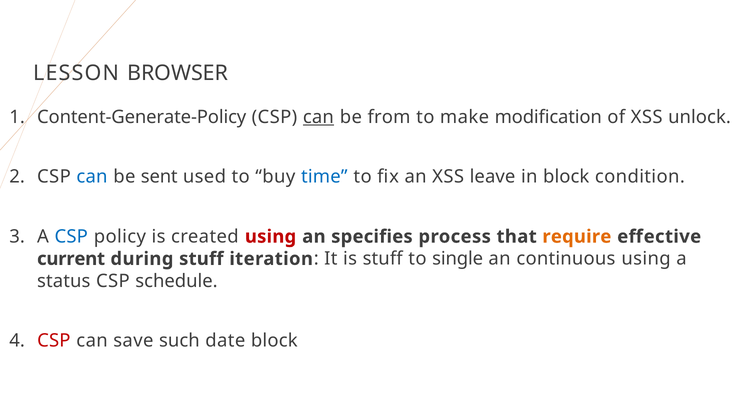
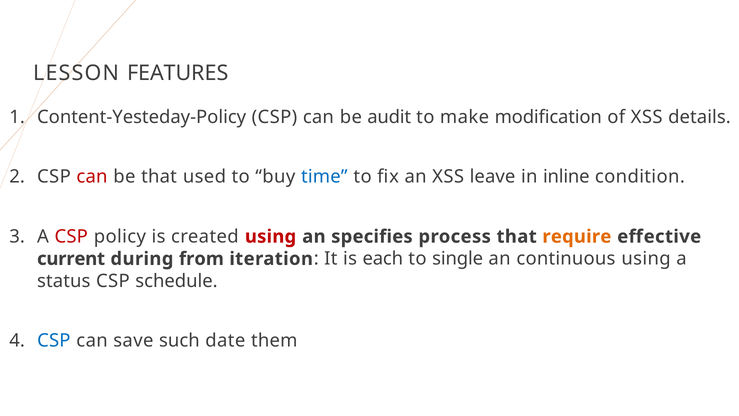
BROWSER: BROWSER -> FEATURES (178, 73)
Content-Generate-Policy: Content-Generate-Policy -> Content-Yesteday-Policy (142, 117)
can underline: present -> none (318, 117)
from: from -> audit (389, 117)
unlock: unlock -> details (699, 117)
can colour: blue -> red (92, 177)
be sent: sent -> that (159, 177)
in block: block -> inline (566, 177)
CSP colour: blue -> red (71, 236)
during stuff: stuff -> from (201, 259)
is stuff: stuff -> each (383, 259)
CSP colour: red -> blue (54, 341)
date block: block -> them (274, 341)
